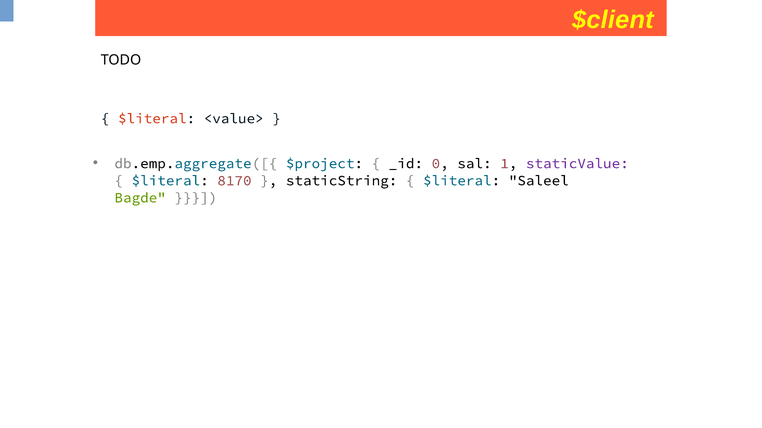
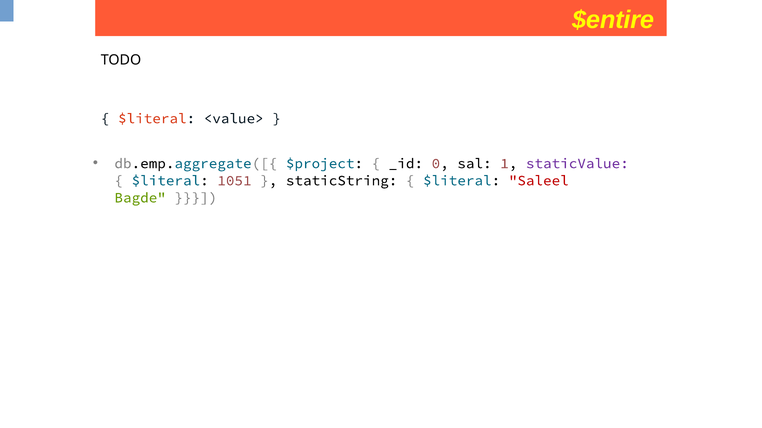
$client: $client -> $entire (613, 20)
8170: 8170 -> 1051 (234, 181)
Saleel colour: black -> red (539, 181)
